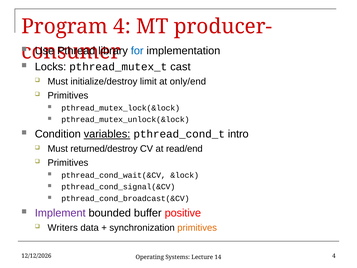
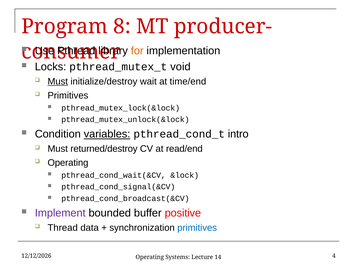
Program 4: 4 -> 8 (122, 27)
for colour: blue -> orange (137, 51)
cast: cast -> void (180, 67)
Must underline: none -> present (58, 81)
limit: limit -> wait (148, 81)
only/end: only/end -> time/end (188, 81)
Primitives: Primitives -> Operating (68, 163)
Writers: Writers -> Thread (63, 228)
primitives colour: orange -> blue (197, 228)
